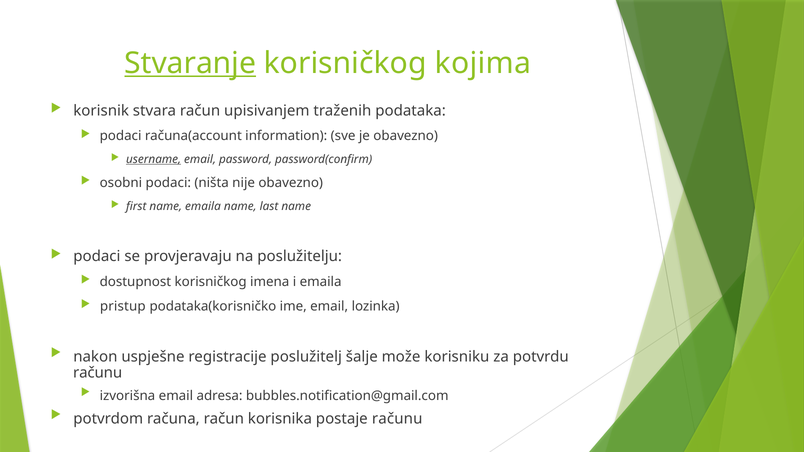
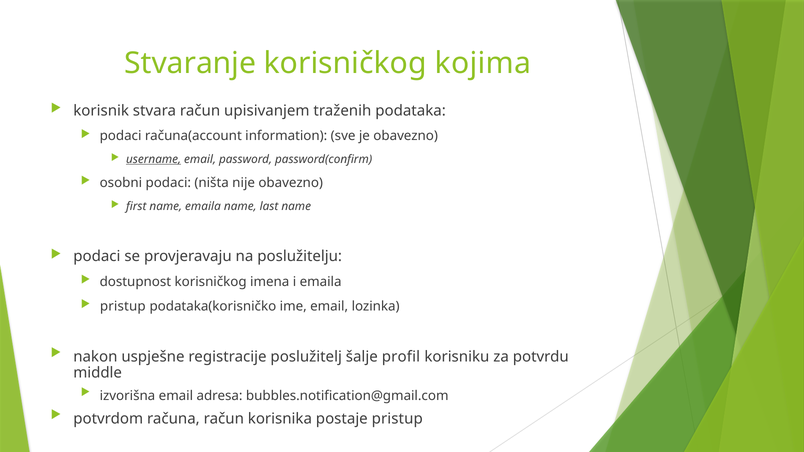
Stvaranje underline: present -> none (190, 63)
može: može -> profil (401, 357)
računu: računu -> middle (98, 373)
postaje računu: računu -> pristup (397, 419)
